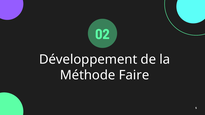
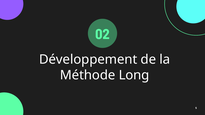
Faire: Faire -> Long (134, 75)
